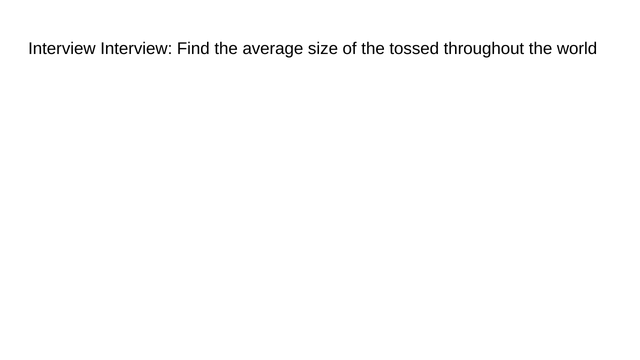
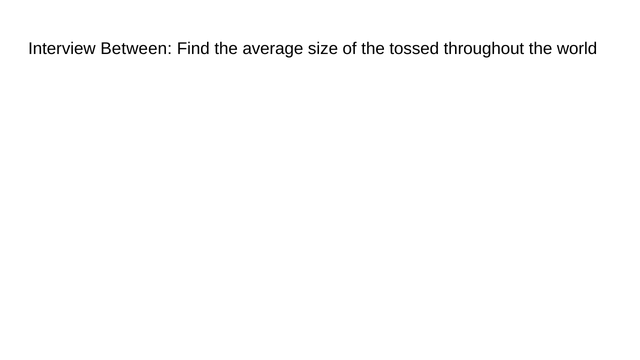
Interview Interview: Interview -> Between (136, 49)
